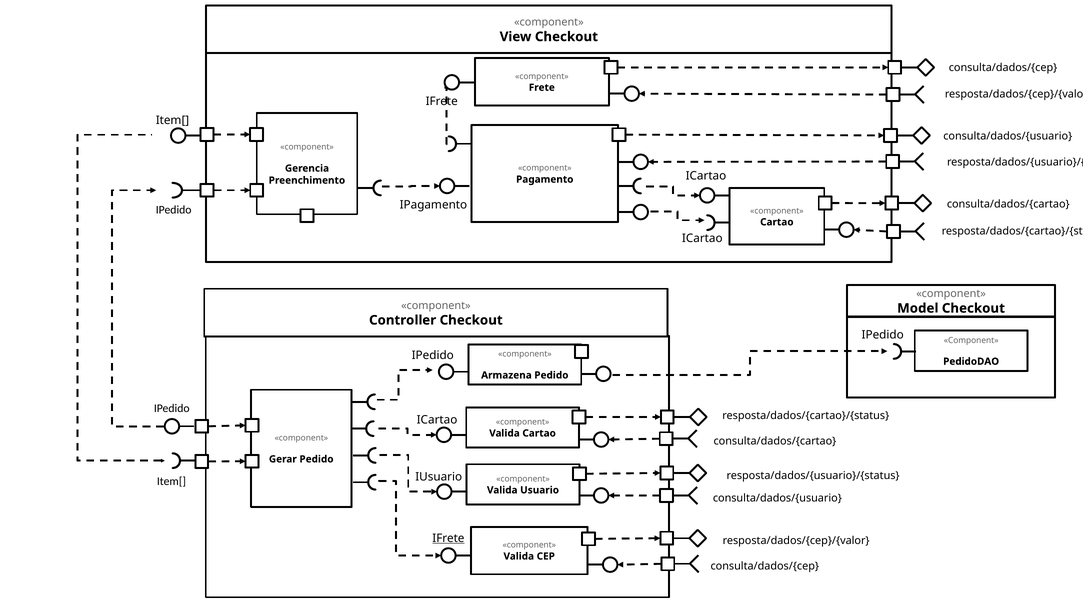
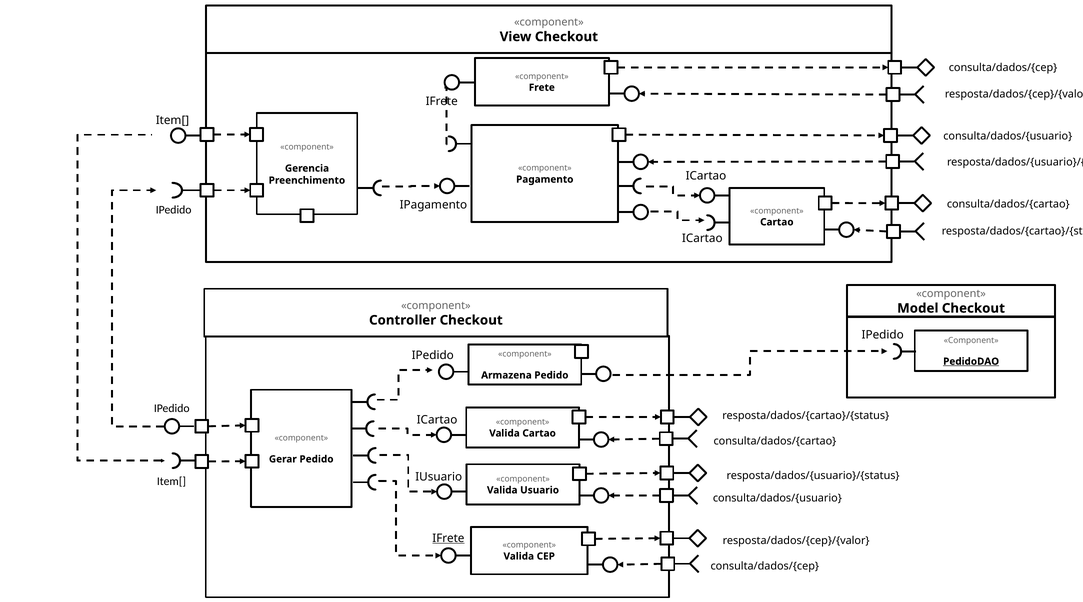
PedidoDAO underline: none -> present (971, 361)
